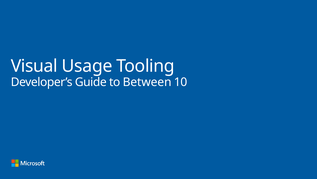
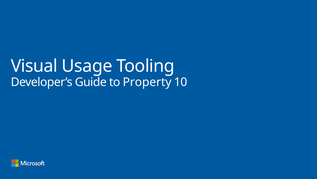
Between: Between -> Property (147, 82)
